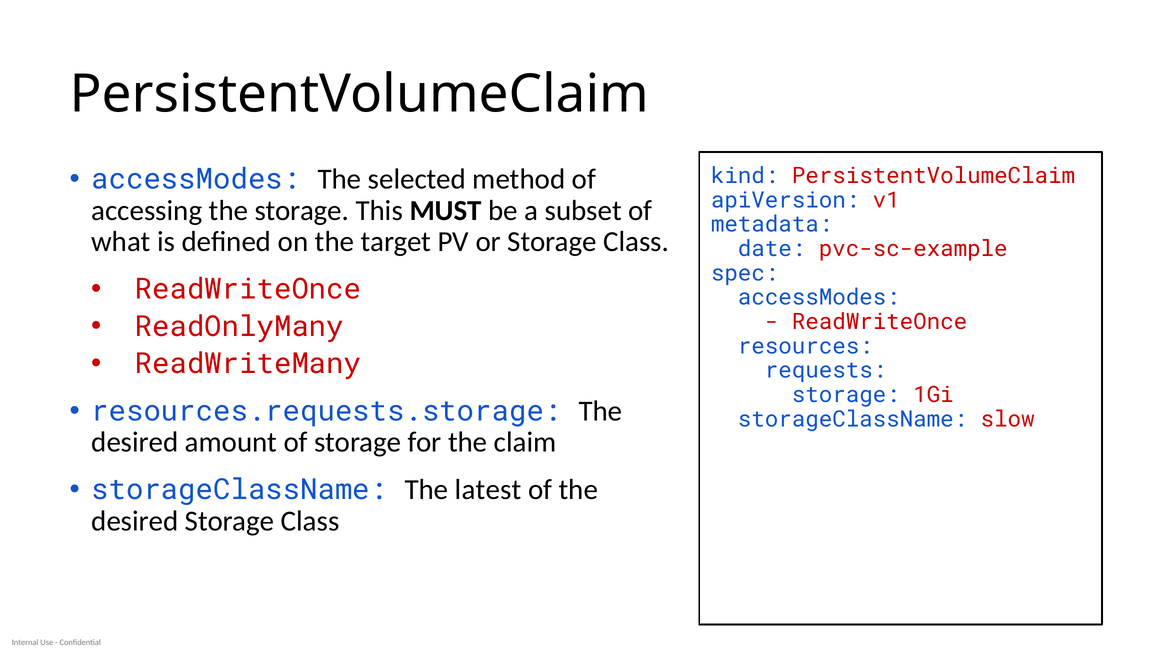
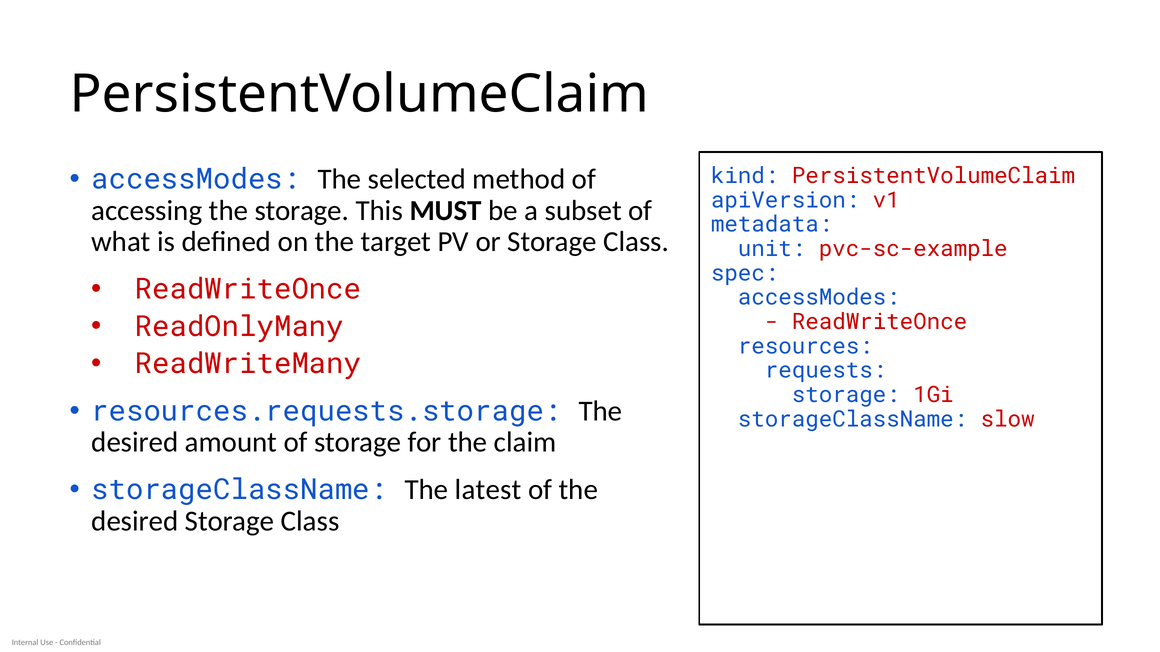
date: date -> unit (772, 249)
